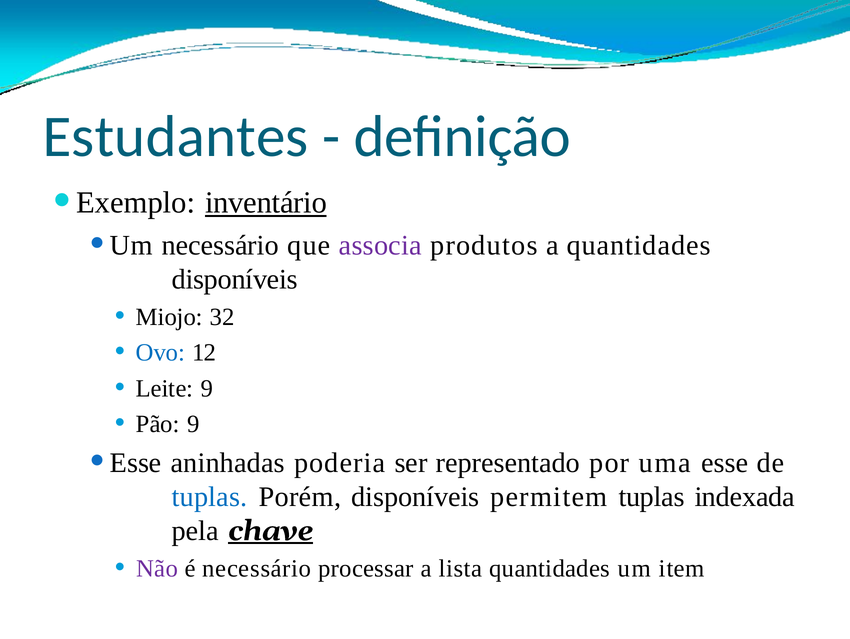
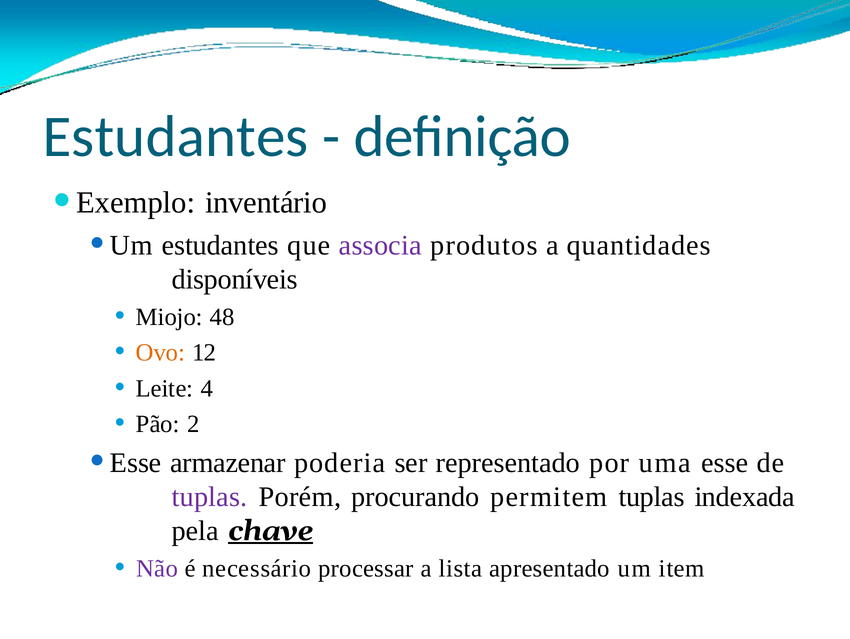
inventário underline: present -> none (266, 203)
necessário: necessário -> estudantes (220, 245)
32: 32 -> 48 (222, 317)
Ovo colour: blue -> orange (160, 353)
Leite 9: 9 -> 4 (207, 388)
Pão 9: 9 -> 2 (193, 424)
aninhadas: aninhadas -> armazenar (228, 463)
tuplas colour: blue -> purple (210, 497)
Porém disponíveis: disponíveis -> procurando (415, 497)
lista quantidades: quantidades -> apresentado (550, 568)
